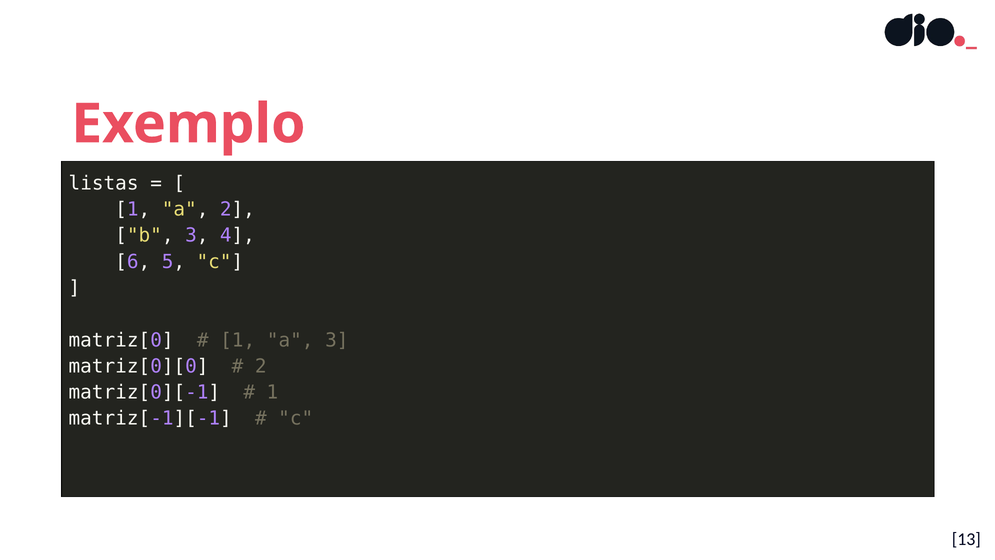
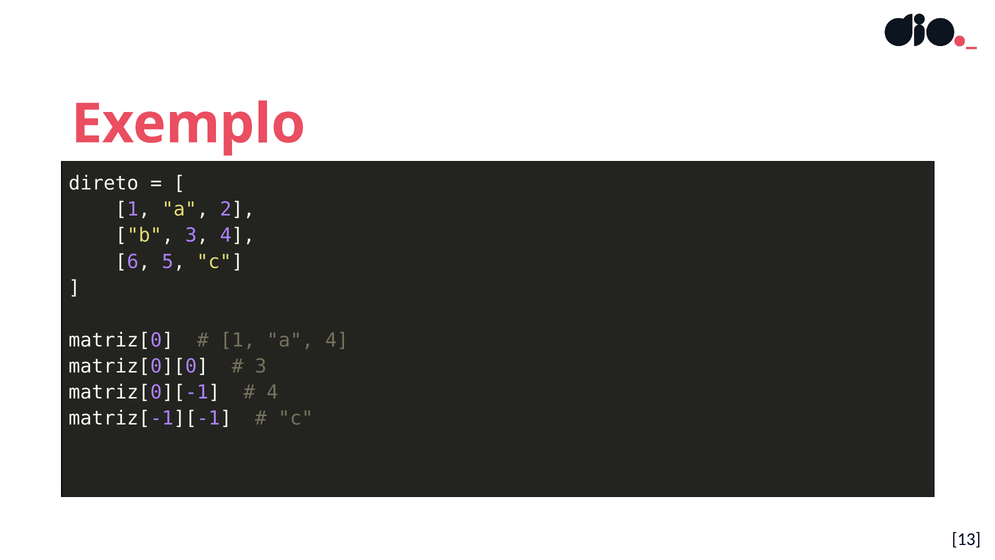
listas: listas -> direto (104, 183)
a 3: 3 -> 4 (337, 340)
2: 2 -> 3 (261, 366)
1: 1 -> 4 (272, 392)
